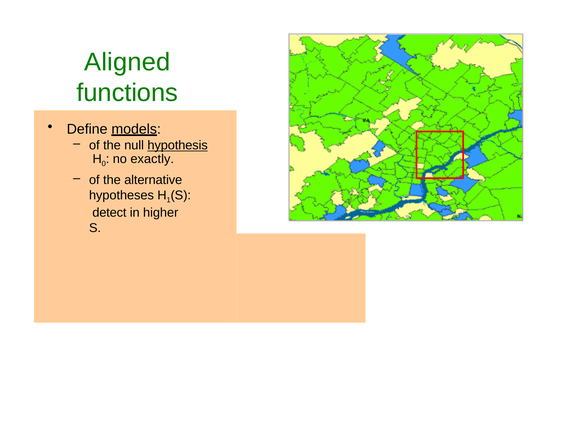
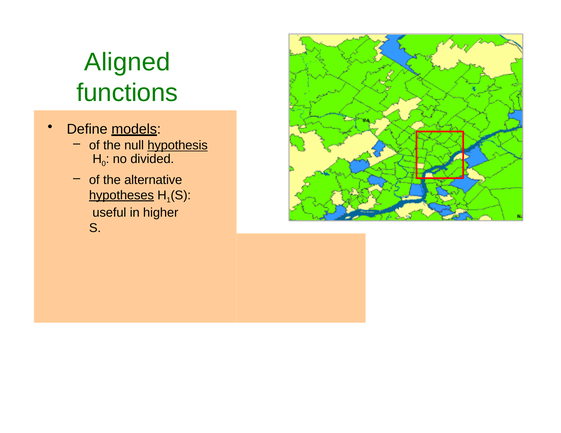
exactly: exactly -> divided (152, 159)
hypotheses underline: none -> present (121, 196)
detect: detect -> useful (109, 213)
